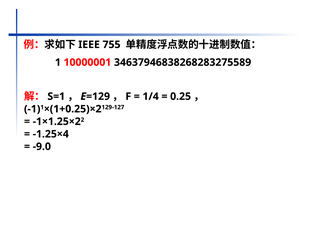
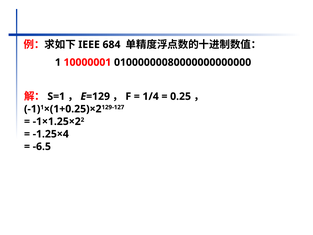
755: 755 -> 684 (112, 45)
34637946838268283275589: 34637946838268283275589 -> 01000000080000000000000 (183, 62)
-9.0: -9.0 -> -6.5 (42, 146)
